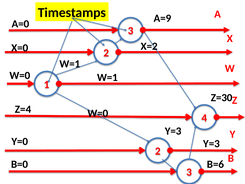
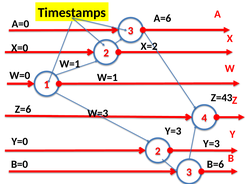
A=9: A=9 -> A=6 (162, 18)
Z=30: Z=30 -> Z=43 (222, 98)
Z=4: Z=4 -> Z=6 (23, 109)
W=0: W=0 -> W=3 (98, 113)
